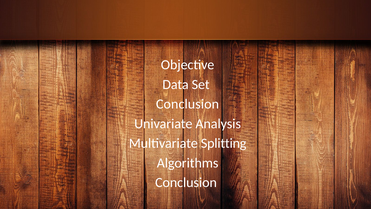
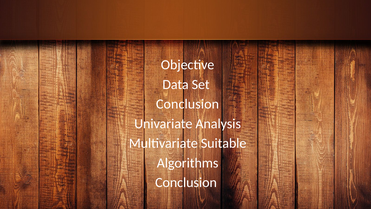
Splitting: Splitting -> Suitable (224, 143)
